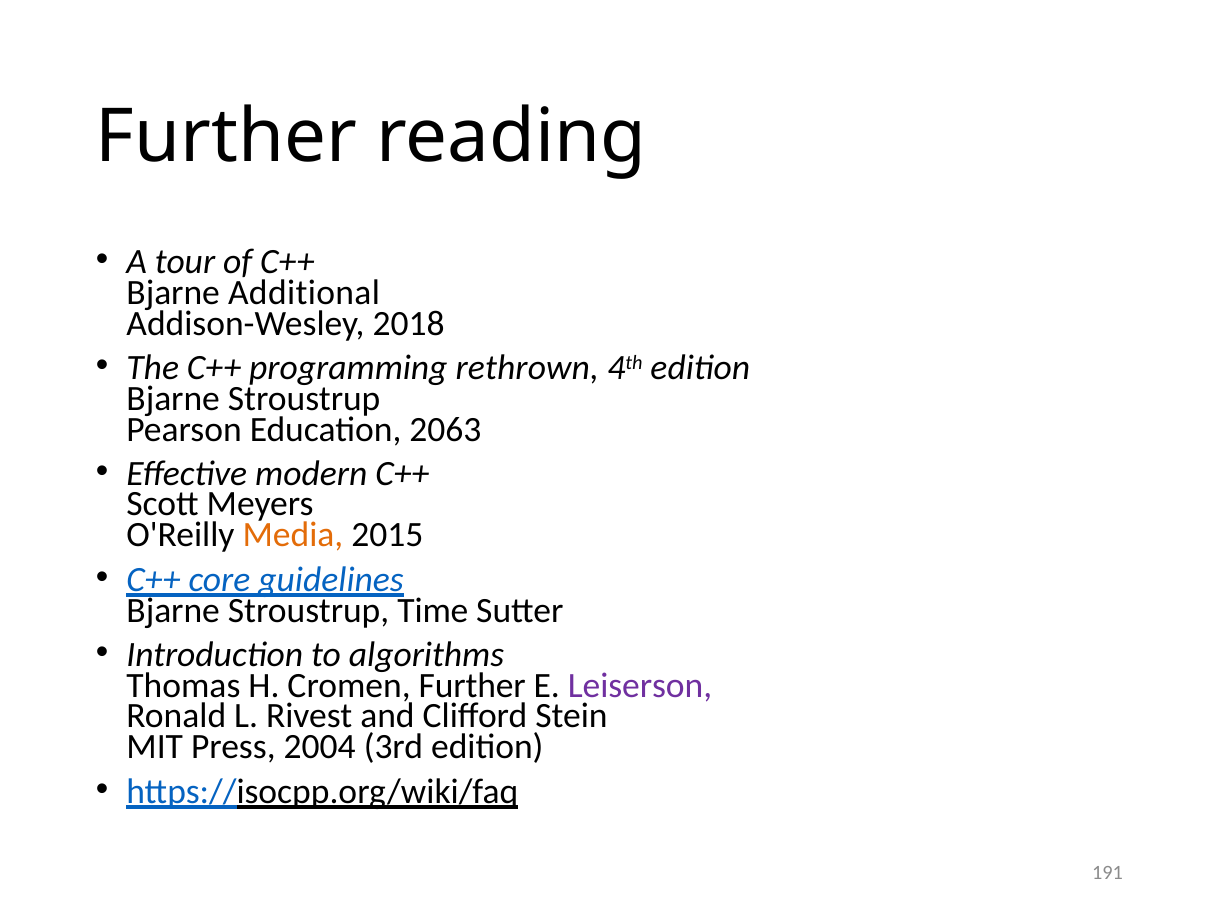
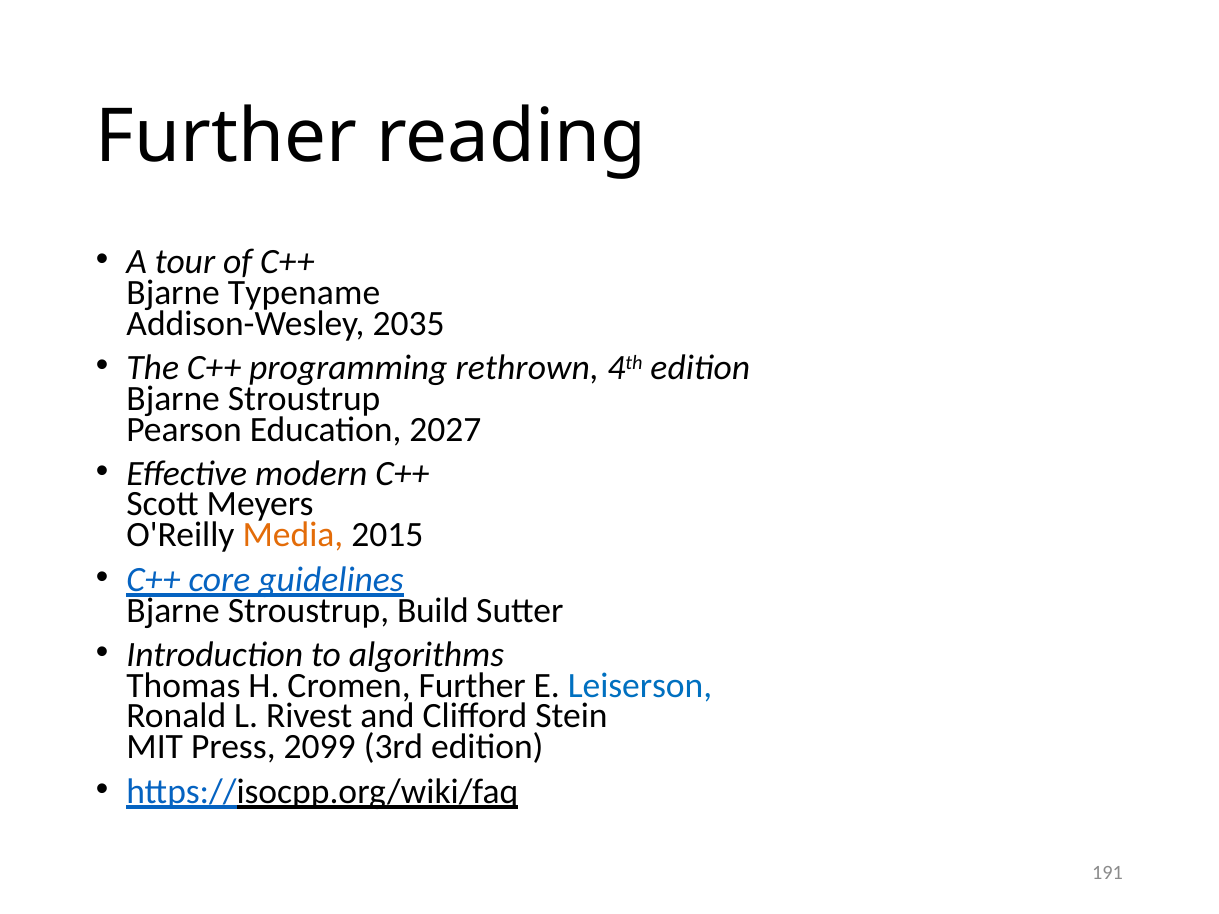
Additional: Additional -> Typename (304, 293)
2018: 2018 -> 2035 (409, 324)
2063: 2063 -> 2027 (445, 429)
Time: Time -> Build (433, 611)
Leiserson colour: purple -> blue (640, 686)
2004: 2004 -> 2099 (320, 747)
